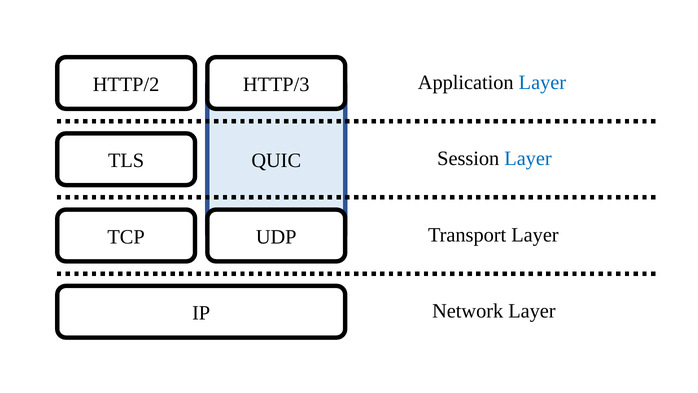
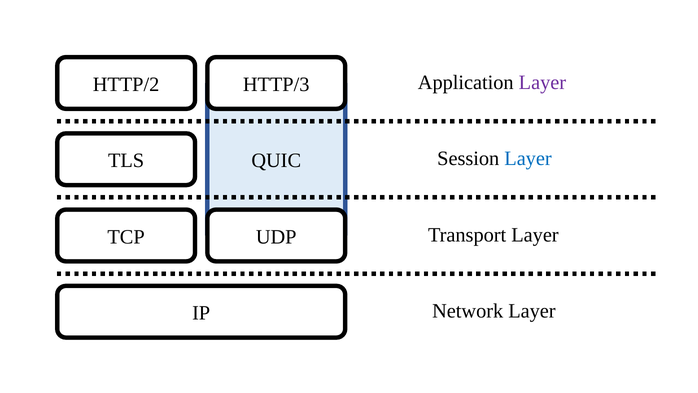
Layer colour: blue -> purple (542, 82)
